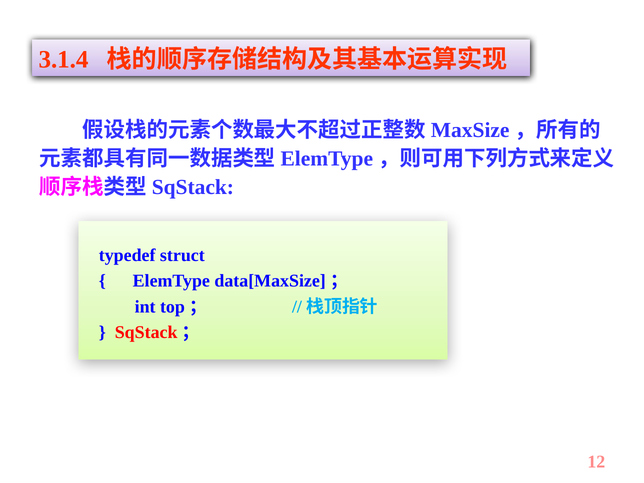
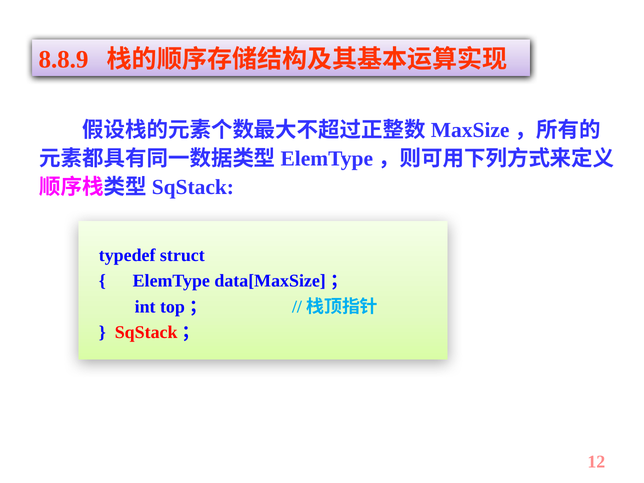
3.1.4: 3.1.4 -> 8.8.9 (64, 60)
